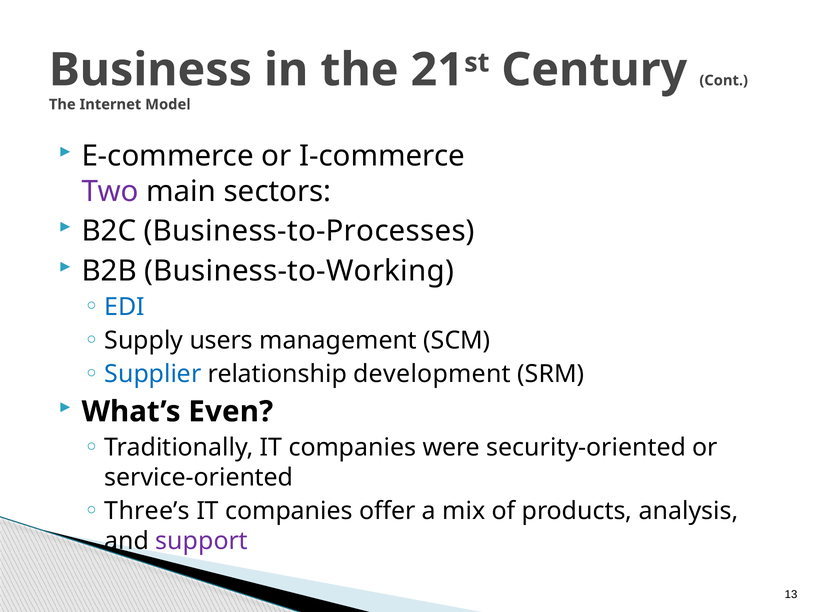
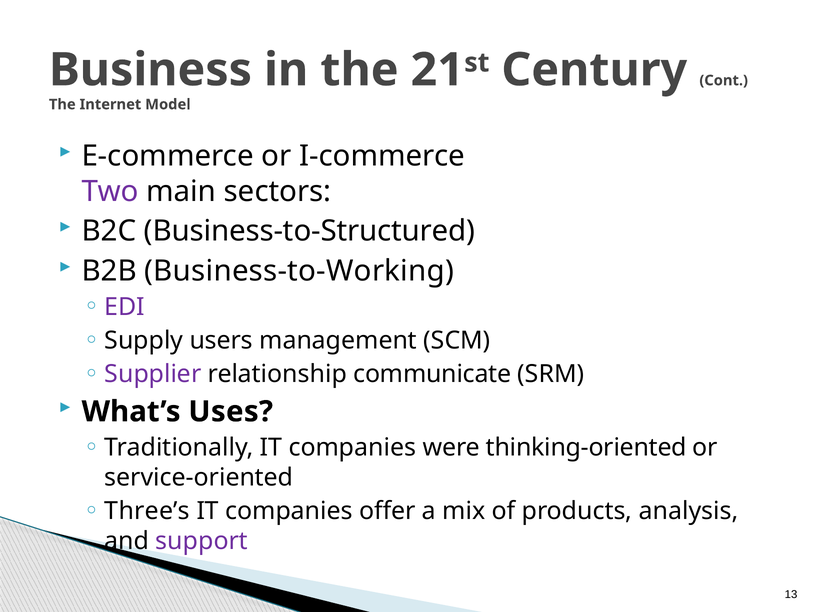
Business-to-Processes: Business-to-Processes -> Business-to-Structured (310, 231)
EDI colour: blue -> purple (125, 307)
Supplier colour: blue -> purple (153, 375)
development: development -> communicate (432, 375)
Even: Even -> Uses (231, 412)
security-oriented: security-oriented -> thinking-oriented (586, 448)
